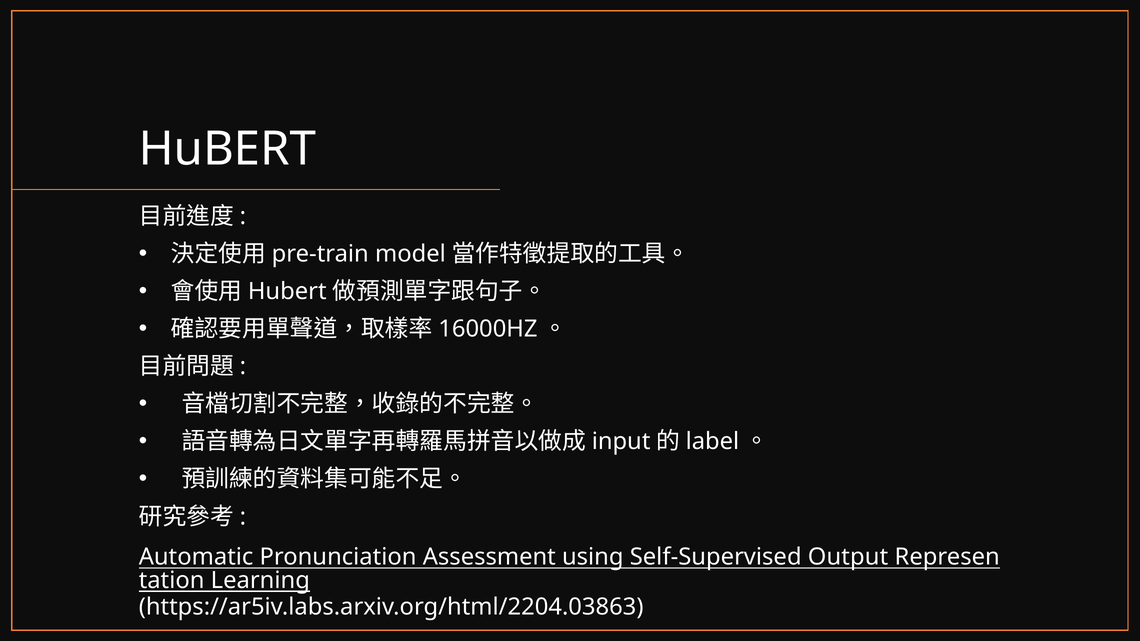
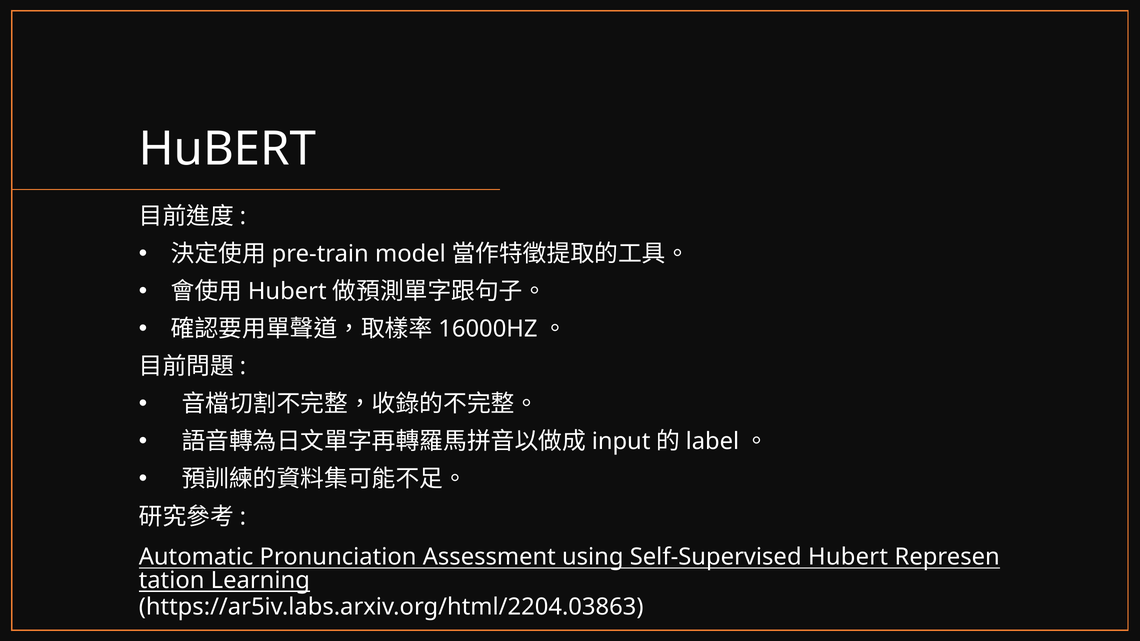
Self-Supervised Output: Output -> Hubert (848, 557)
